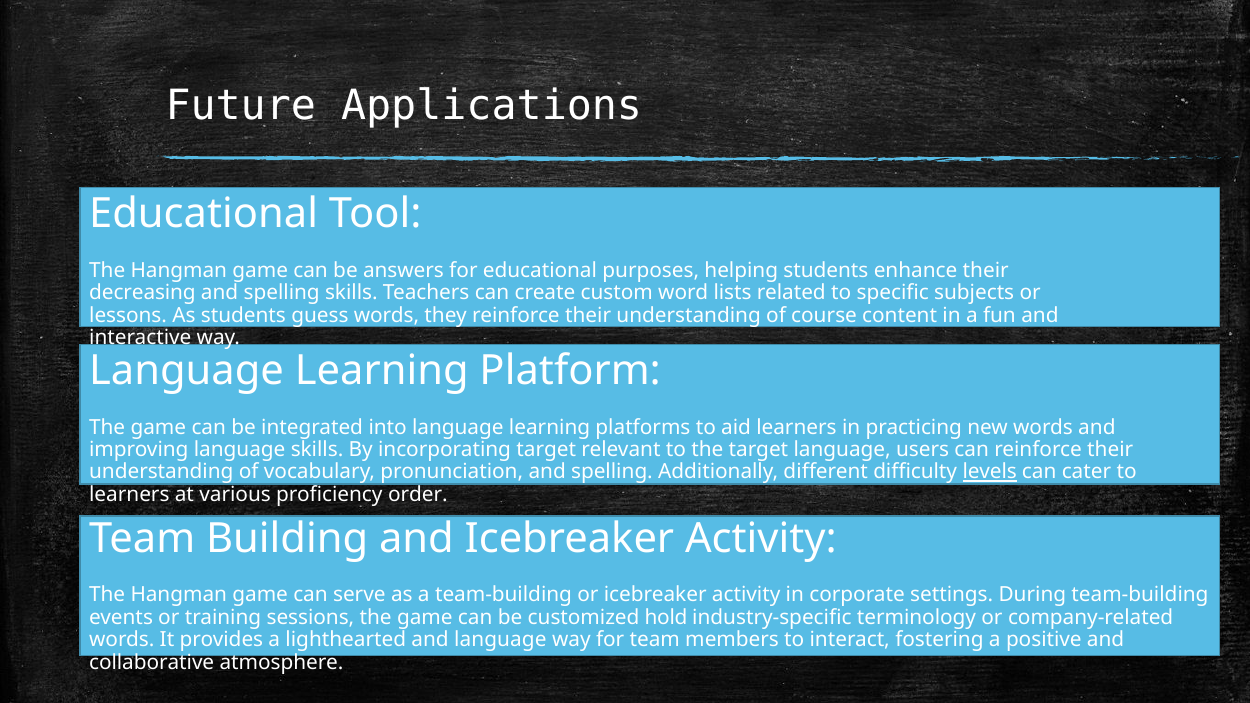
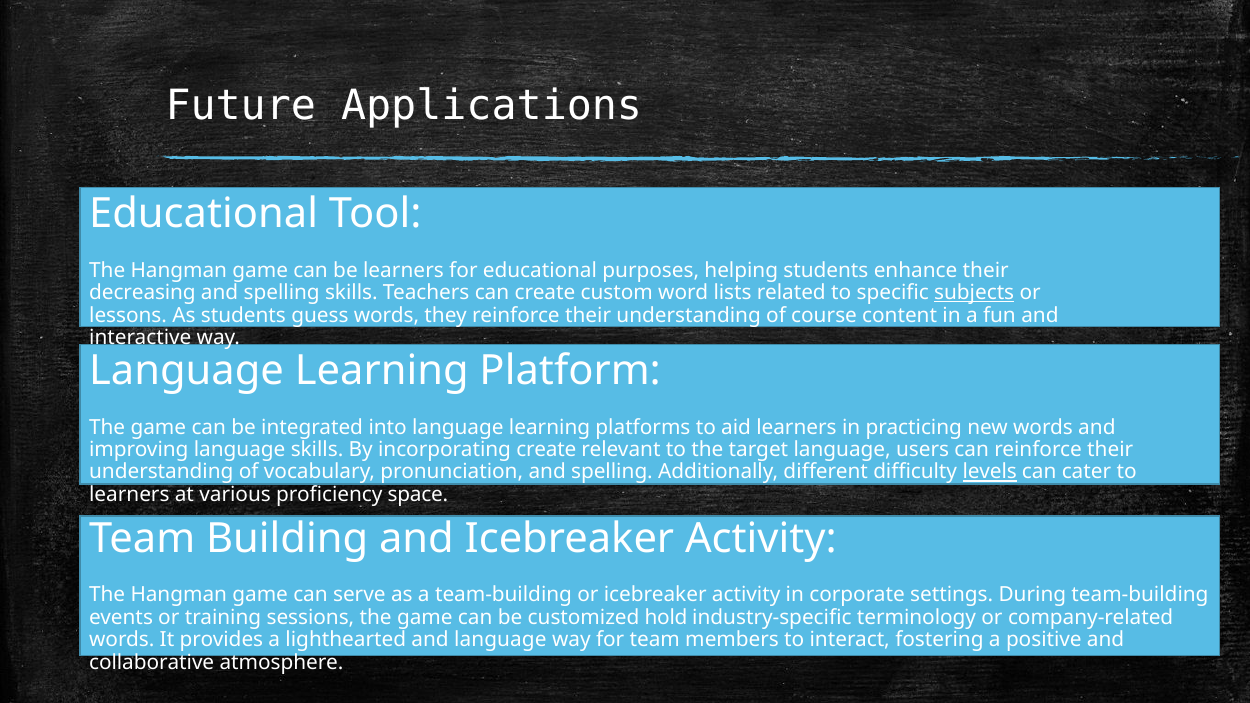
be answers: answers -> learners (403, 270)
subjects underline: none -> present (974, 293)
incorporating target: target -> create (546, 450)
order: order -> space (418, 495)
